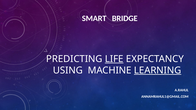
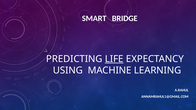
LEARNING underline: present -> none (158, 70)
